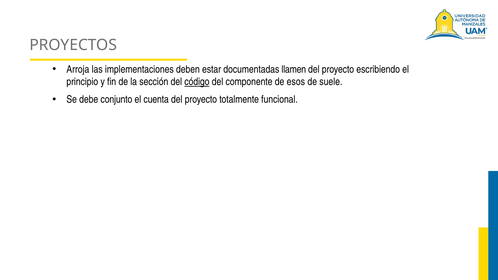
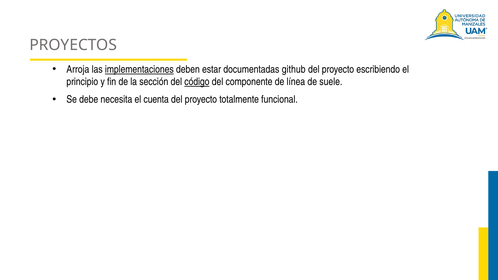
implementaciones underline: none -> present (139, 69)
llamen: llamen -> github (294, 69)
esos: esos -> línea (296, 82)
conjunto: conjunto -> necesita (116, 100)
